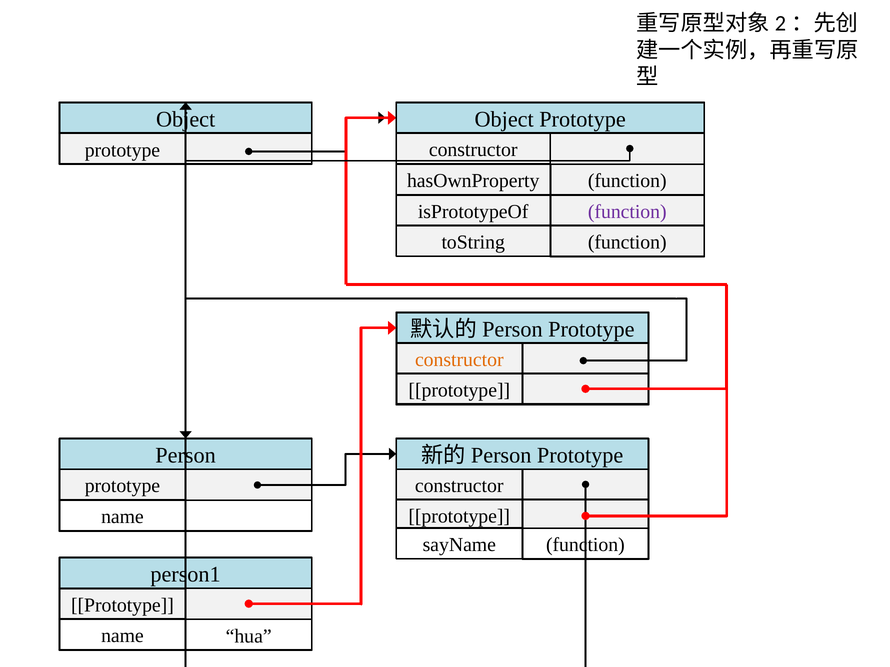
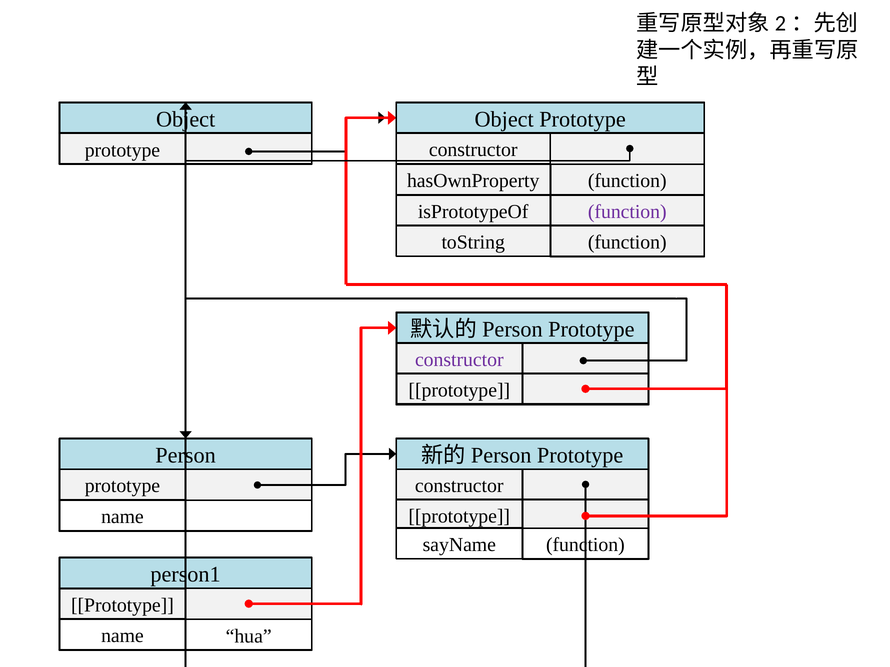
constructor colour: orange -> purple (459, 360)
